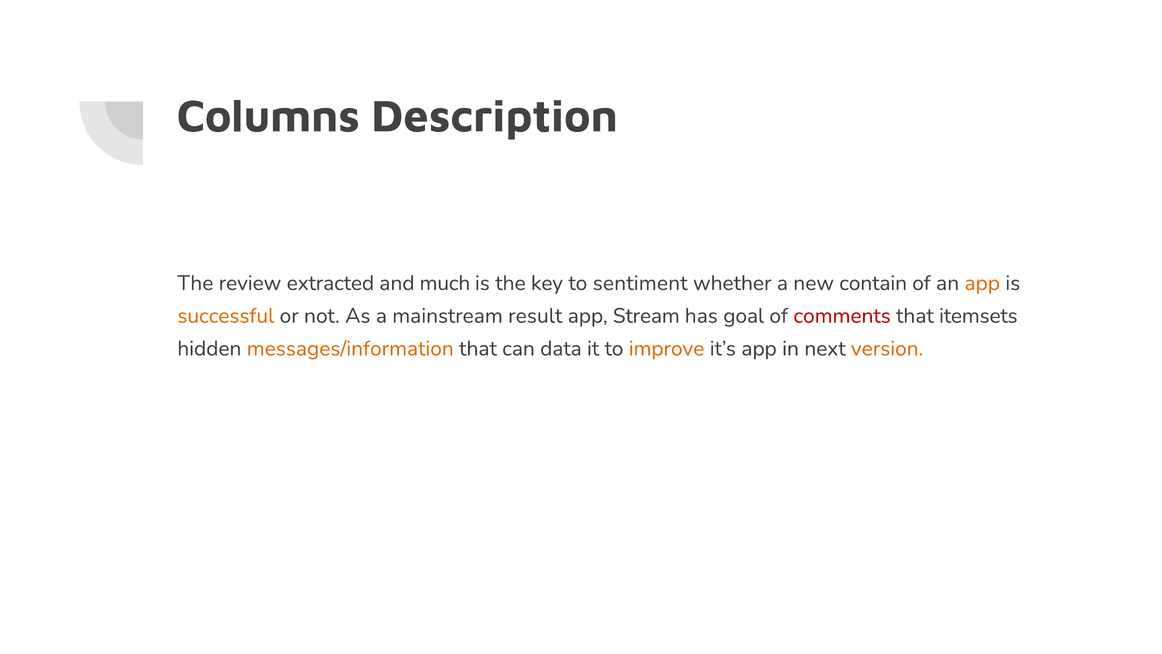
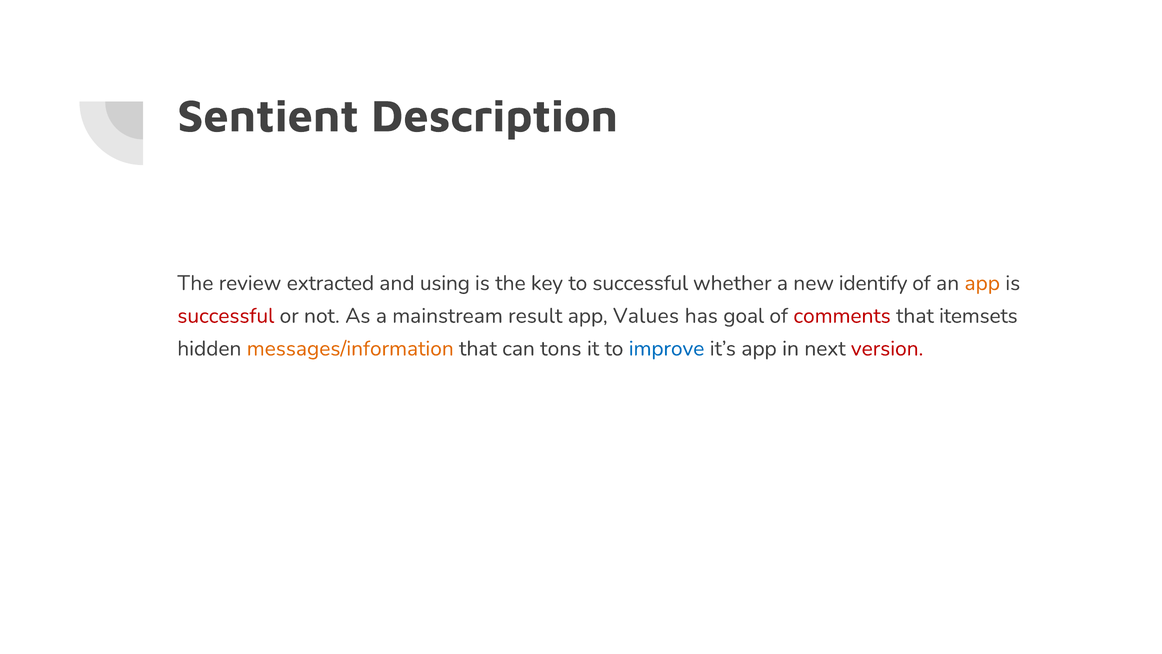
Columns: Columns -> Sentient (268, 116)
much: much -> using (445, 283)
to sentiment: sentiment -> successful (640, 283)
contain: contain -> identify (873, 283)
successful colour: orange -> red (226, 316)
Stream: Stream -> Values (646, 316)
data: data -> tons (561, 348)
improve colour: orange -> blue (667, 348)
version colour: orange -> red (887, 348)
